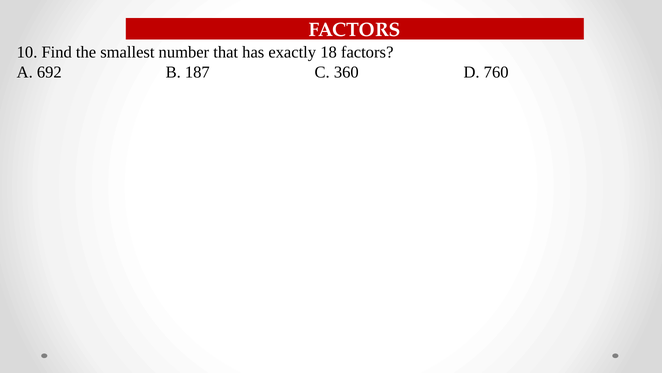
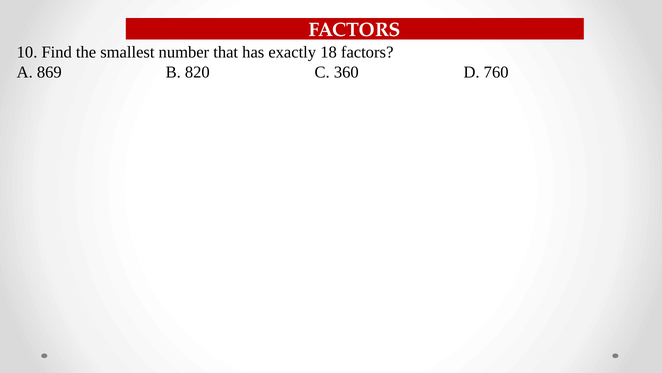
692: 692 -> 869 (49, 72)
187: 187 -> 820 (197, 72)
